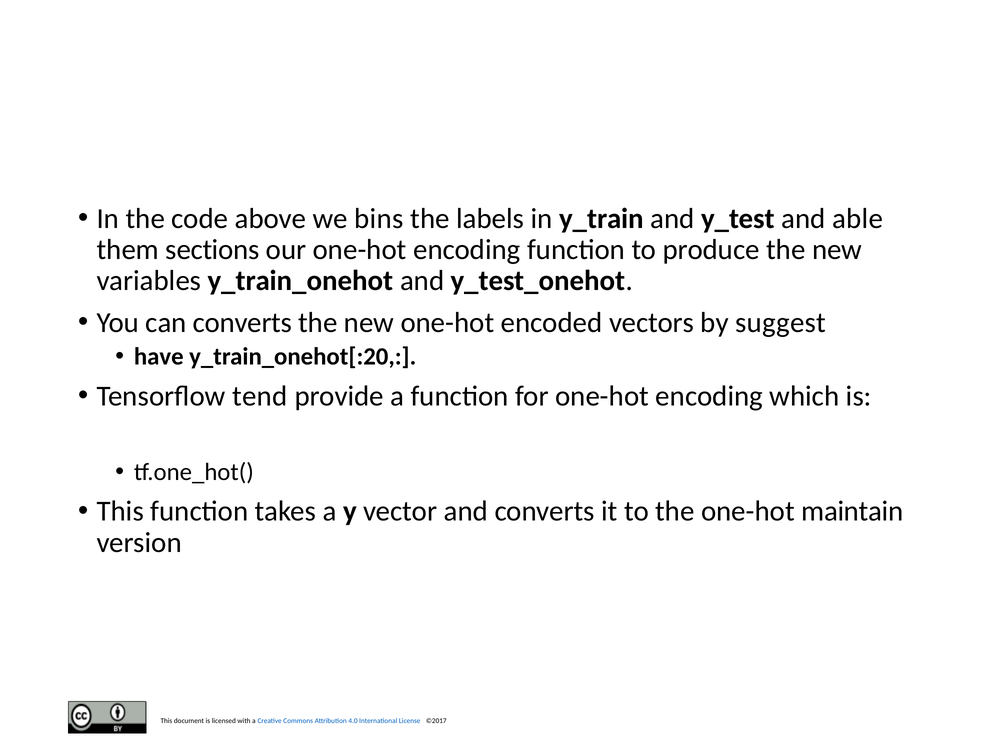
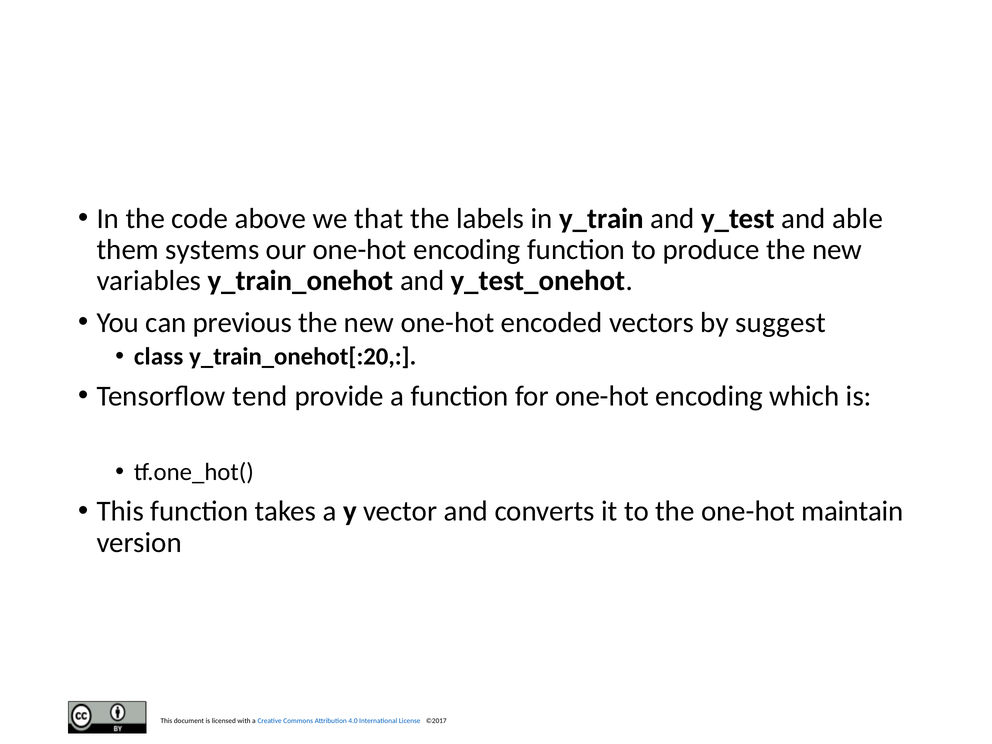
bins: bins -> that (379, 218)
sections: sections -> systems (212, 250)
can converts: converts -> previous (242, 323)
have: have -> class (159, 357)
